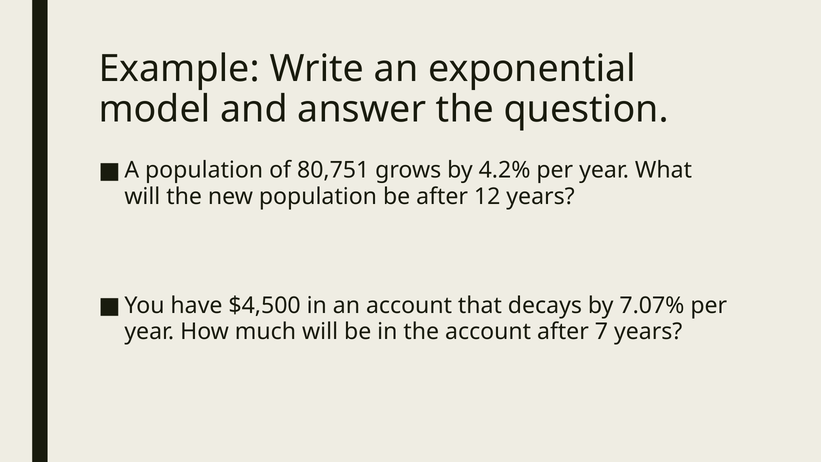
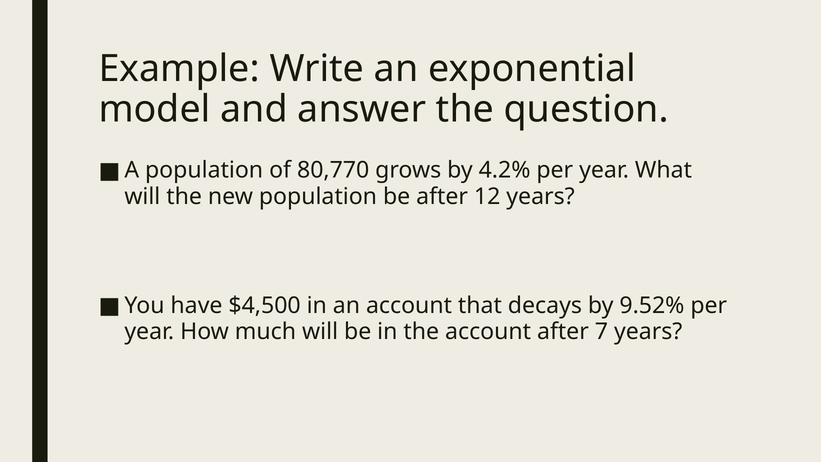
80,751: 80,751 -> 80,770 (333, 170)
7.07%: 7.07% -> 9.52% (652, 305)
